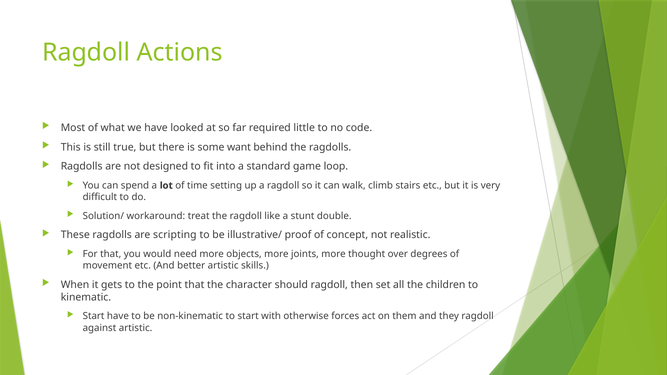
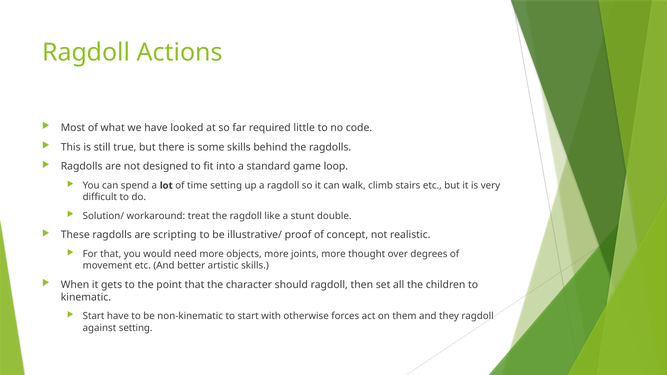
some want: want -> skills (239, 147)
against artistic: artistic -> setting (136, 328)
